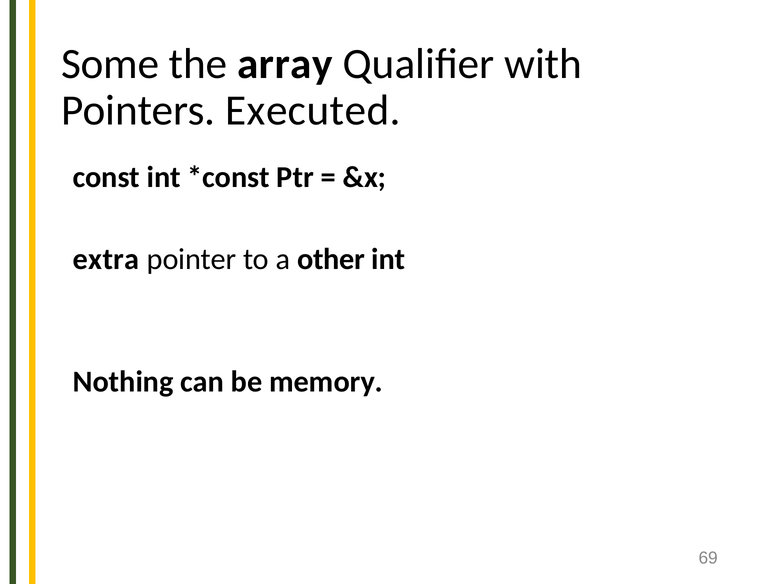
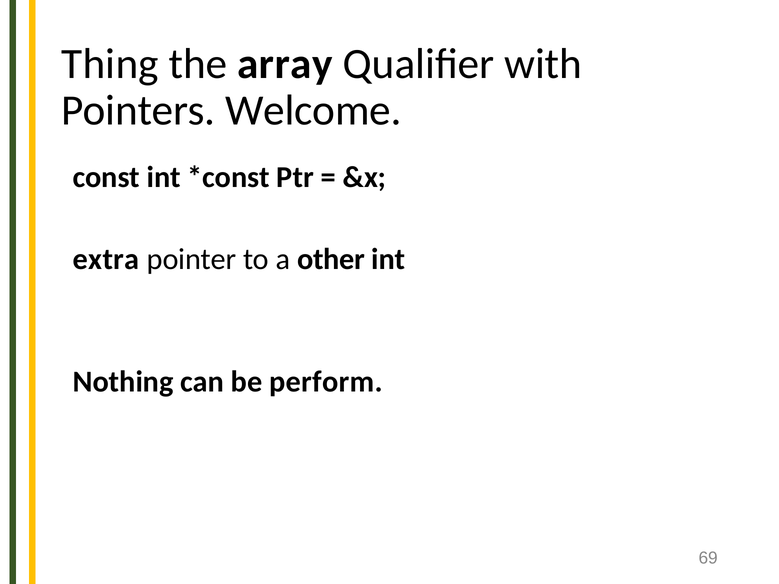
Some: Some -> Thing (110, 64)
Executed: Executed -> Welcome (313, 111)
memory: memory -> perform (326, 382)
